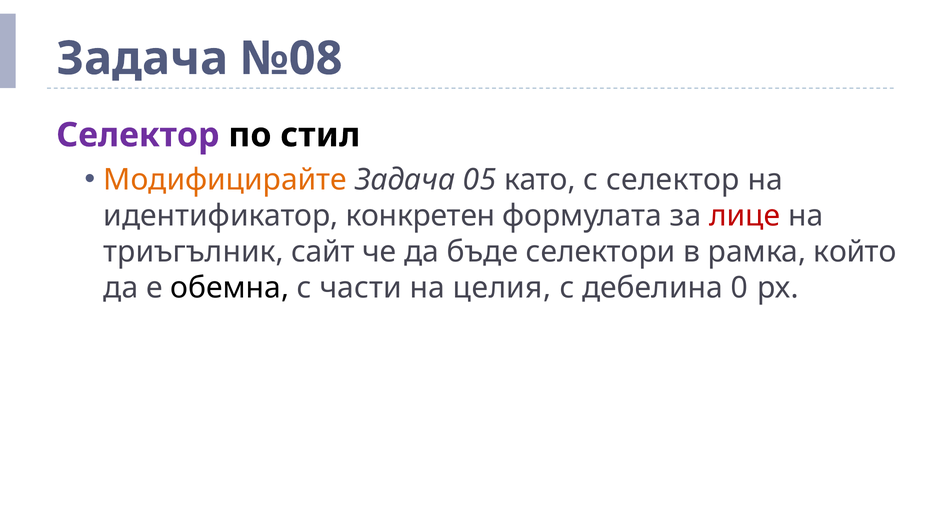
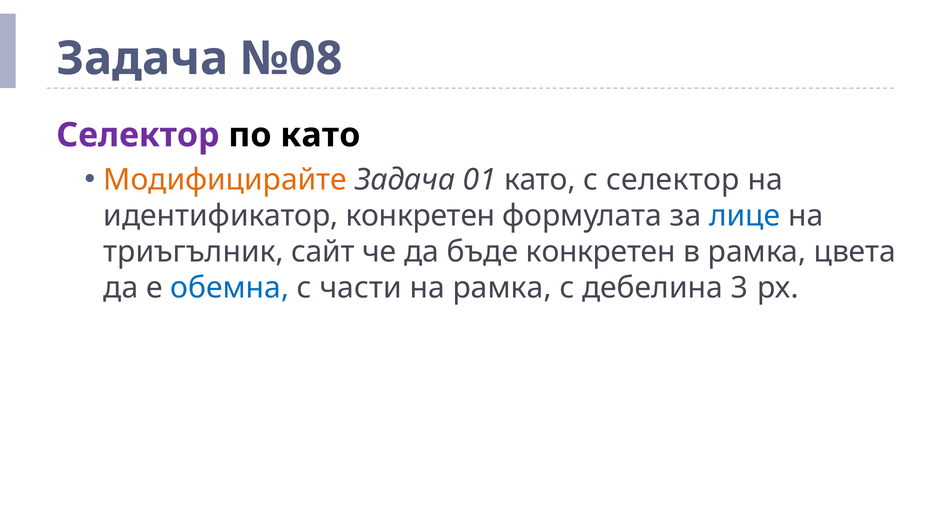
по стил: стил -> като (320, 135)
05: 05 -> 01 (479, 180)
лице colour: red -> blue (745, 216)
бъде селектори: селектори -> конкретен (601, 252)
който: който -> цвета (855, 252)
обемна colour: black -> blue (230, 288)
на целия: целия -> рамка (502, 288)
0: 0 -> 3 (739, 288)
